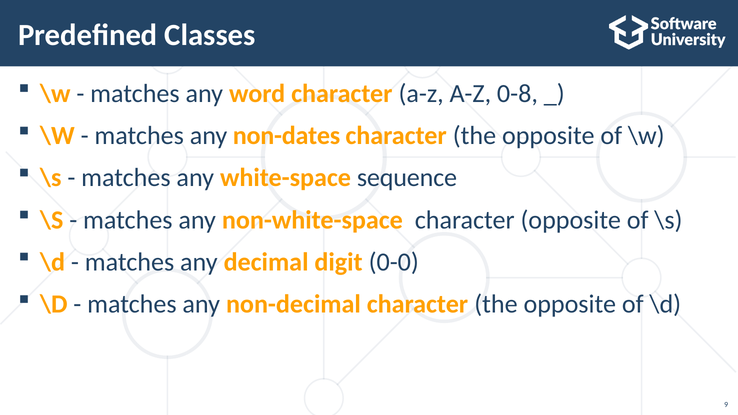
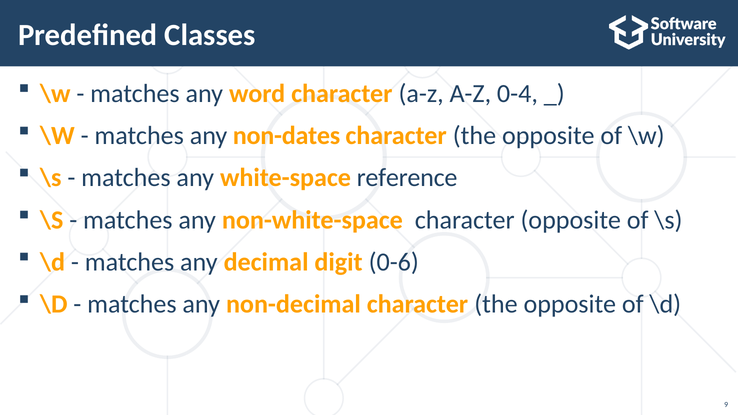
0-8: 0-8 -> 0-4 (517, 94)
sequence: sequence -> reference (407, 178)
0-0: 0-0 -> 0-6 (394, 262)
